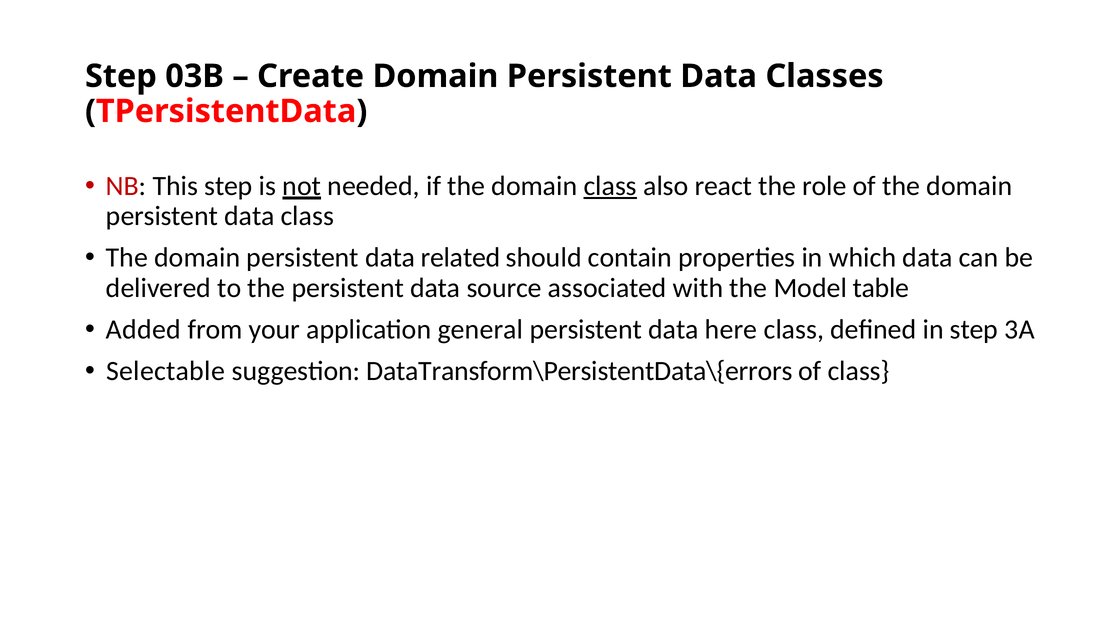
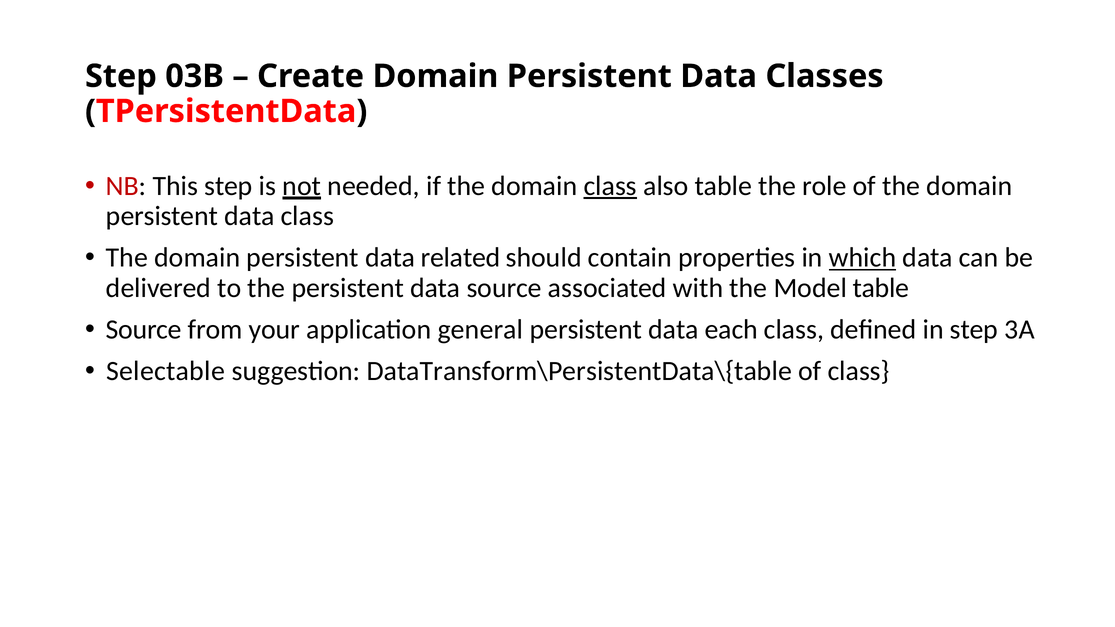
also react: react -> table (723, 186)
which underline: none -> present (863, 258)
Added: Added -> Source (144, 330)
here: here -> each (731, 330)
DataTransform\PersistentData\{errors: DataTransform\PersistentData\{errors -> DataTransform\PersistentData\{table (579, 371)
